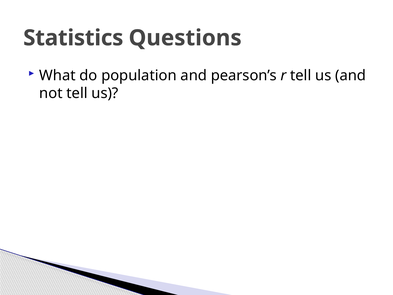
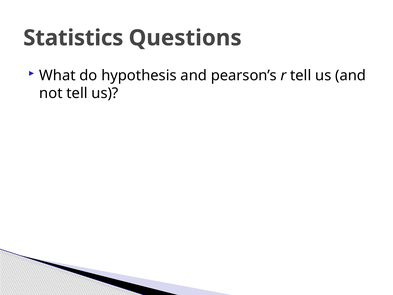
population: population -> hypothesis (139, 75)
